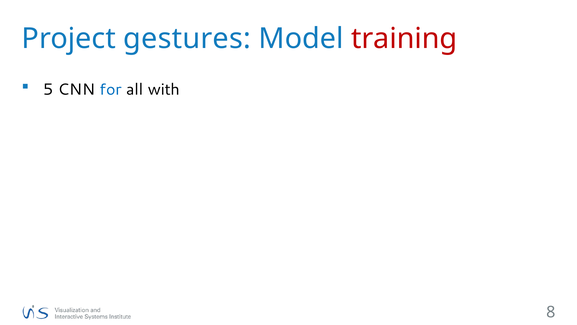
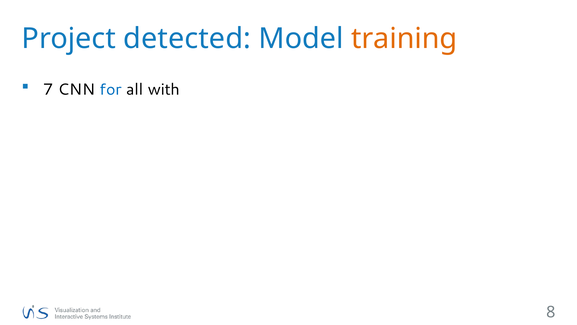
gestures: gestures -> detected (187, 39)
training colour: red -> orange (404, 39)
5: 5 -> 7 (48, 90)
